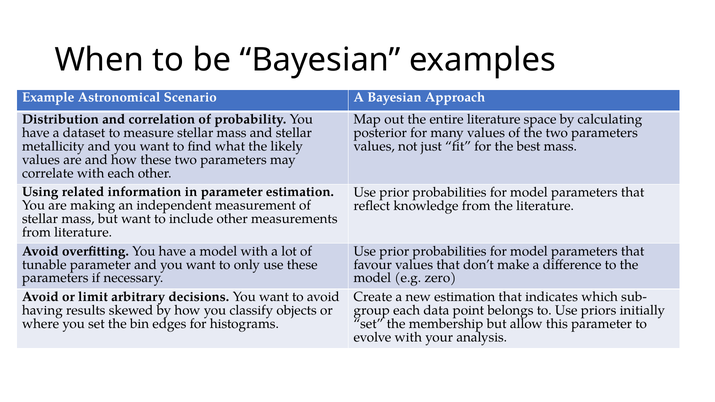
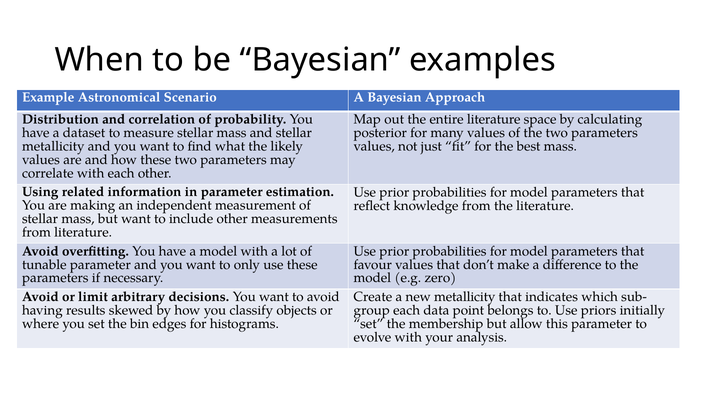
new estimation: estimation -> metallicity (465, 297)
